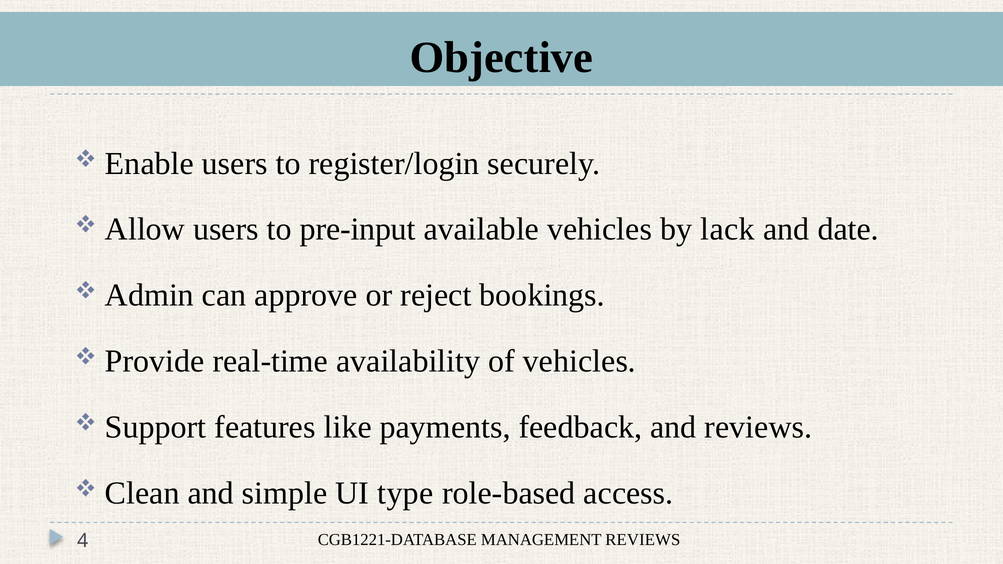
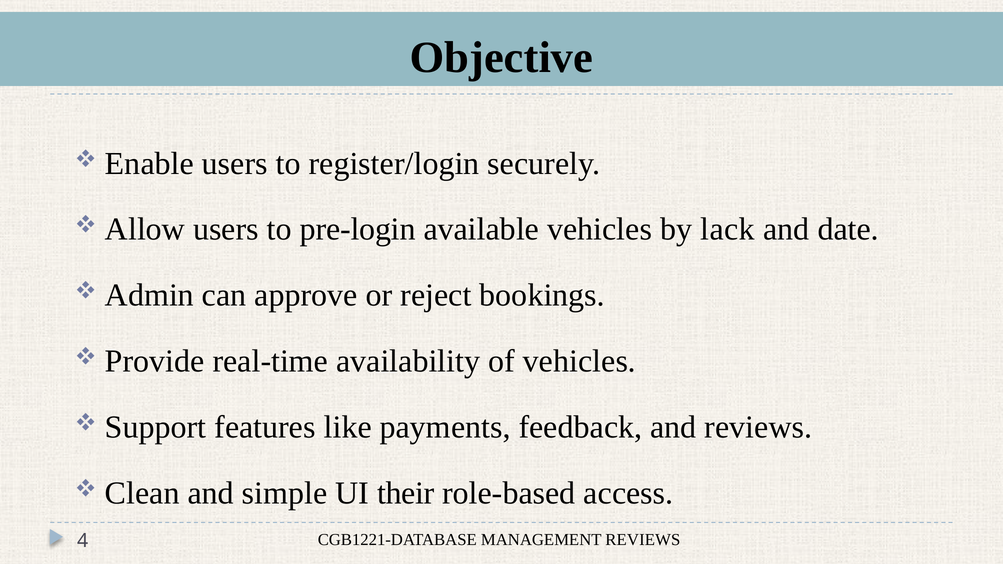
pre-input: pre-input -> pre-login (358, 230)
type: type -> their (406, 493)
